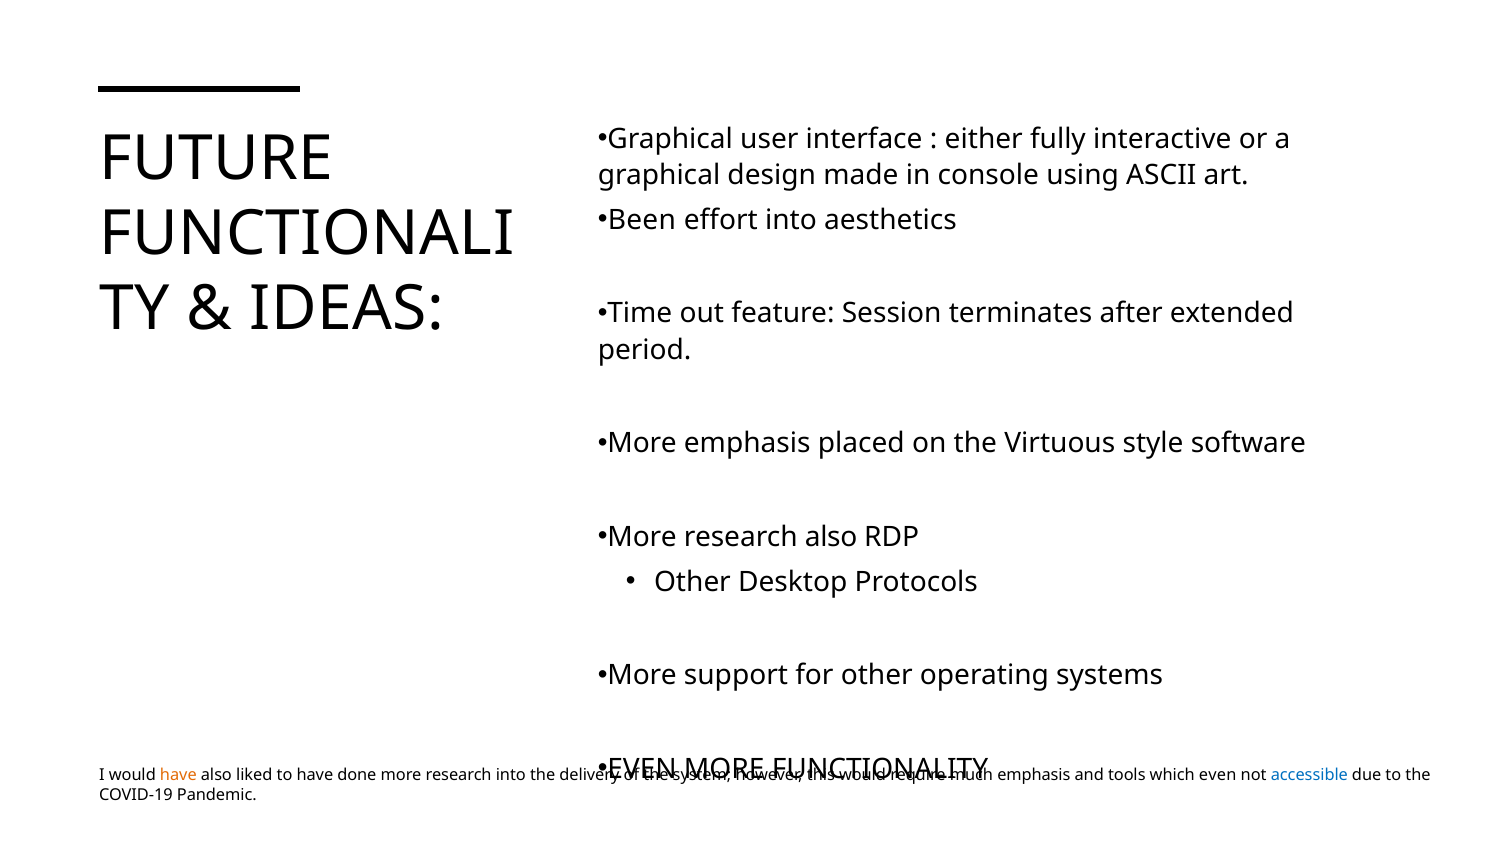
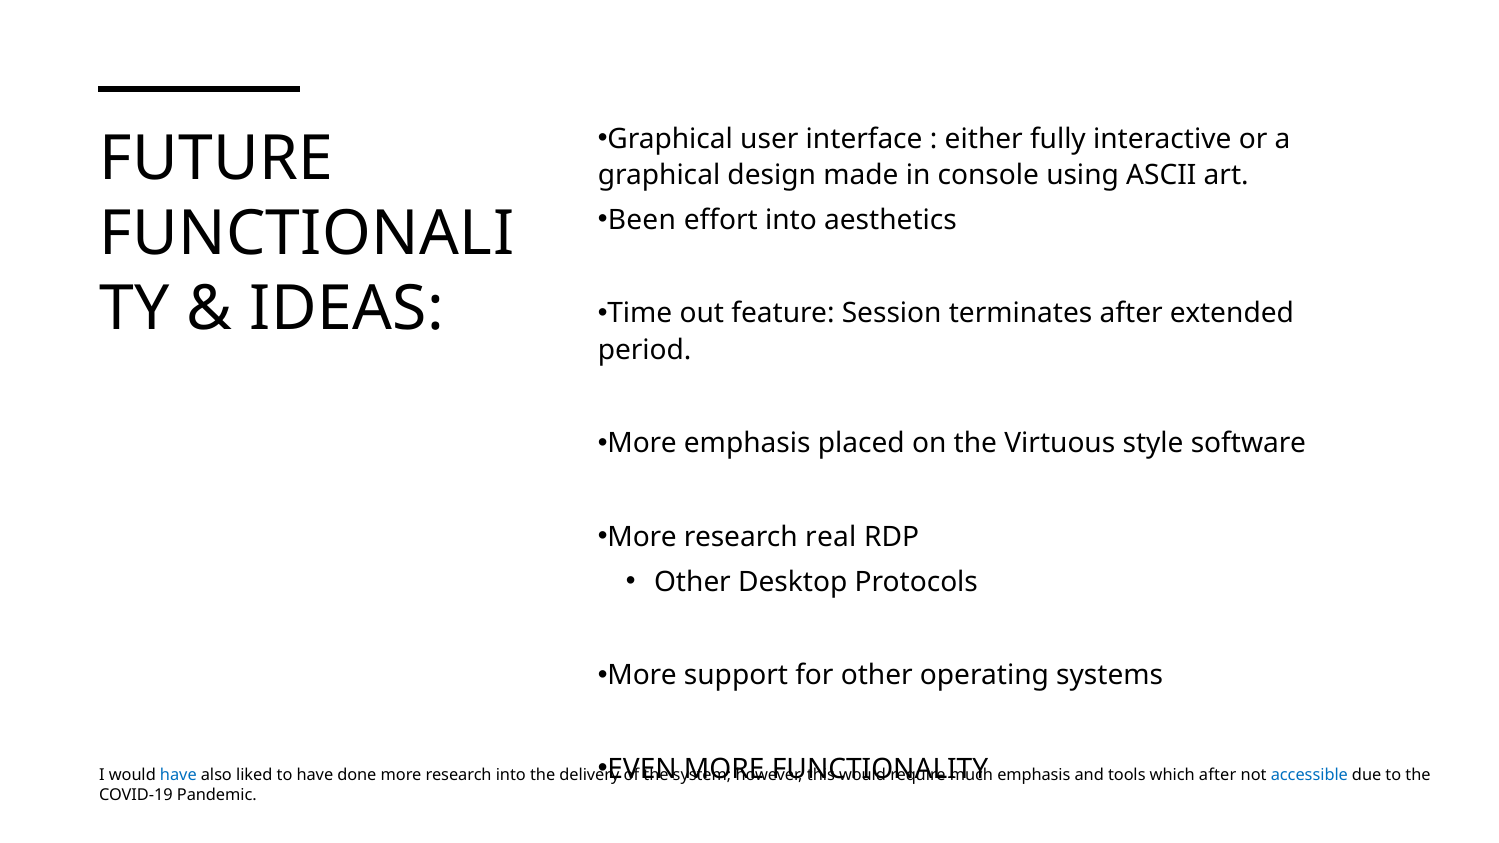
research also: also -> real (831, 537)
have colour: orange -> blue (178, 776)
which even: even -> after (1218, 776)
